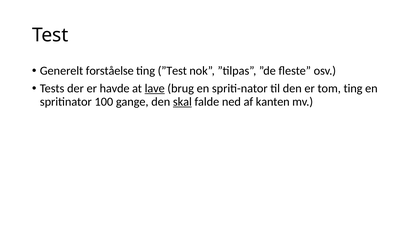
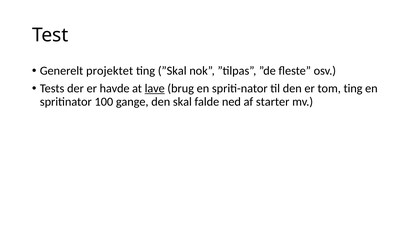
forståelse: forståelse -> projektet (110, 71)
”Test: ”Test -> ”Skal (172, 71)
skal underline: present -> none (182, 102)
kanten: kanten -> starter (273, 102)
